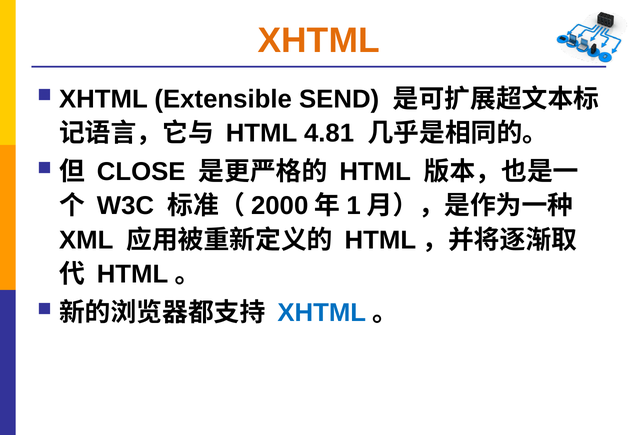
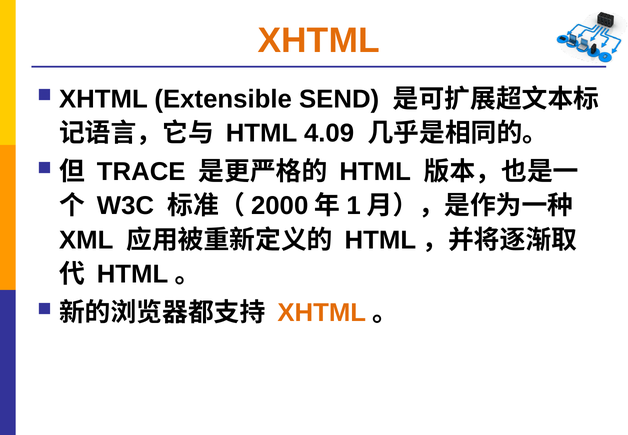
4.81: 4.81 -> 4.09 (329, 133)
CLOSE: CLOSE -> TRACE (141, 172)
XHTML colour: blue -> orange (322, 313)
